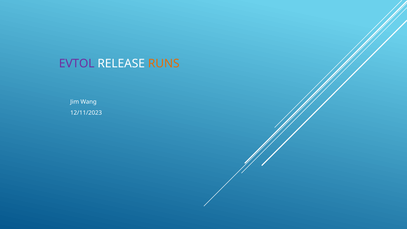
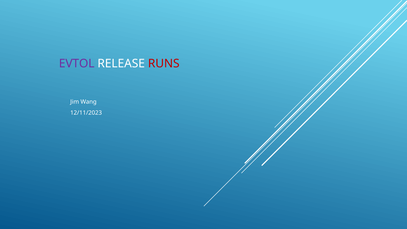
RUNS colour: orange -> red (164, 64)
